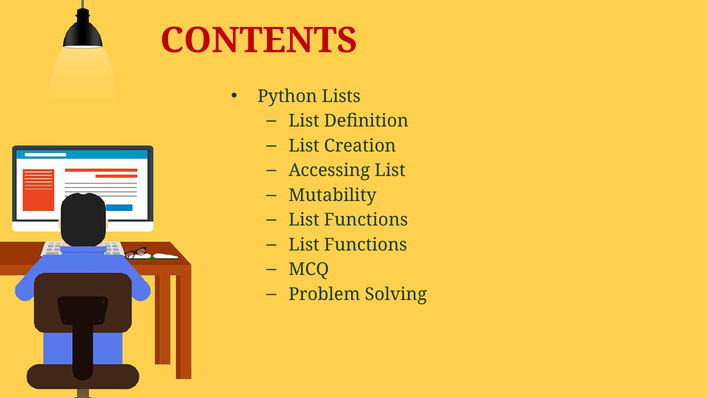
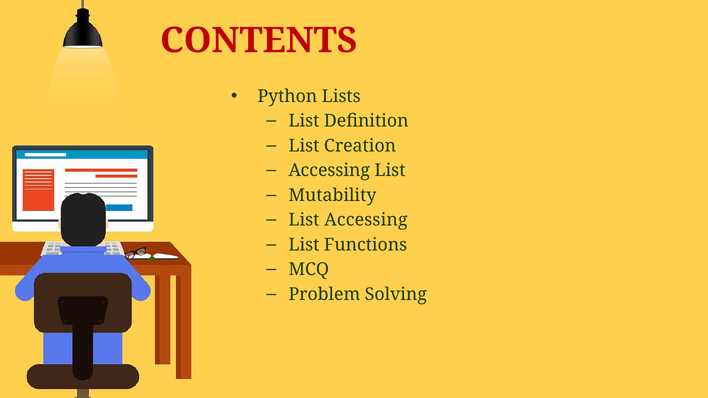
Functions: Functions -> Accessing (366, 220)
